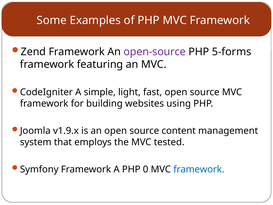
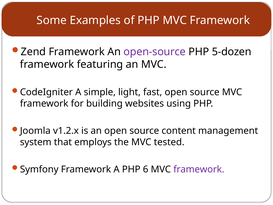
5-forms: 5-forms -> 5-dozen (232, 52)
v1.9.x: v1.9.x -> v1.2.x (66, 131)
0: 0 -> 6 (146, 169)
framework colour: blue -> purple (199, 169)
